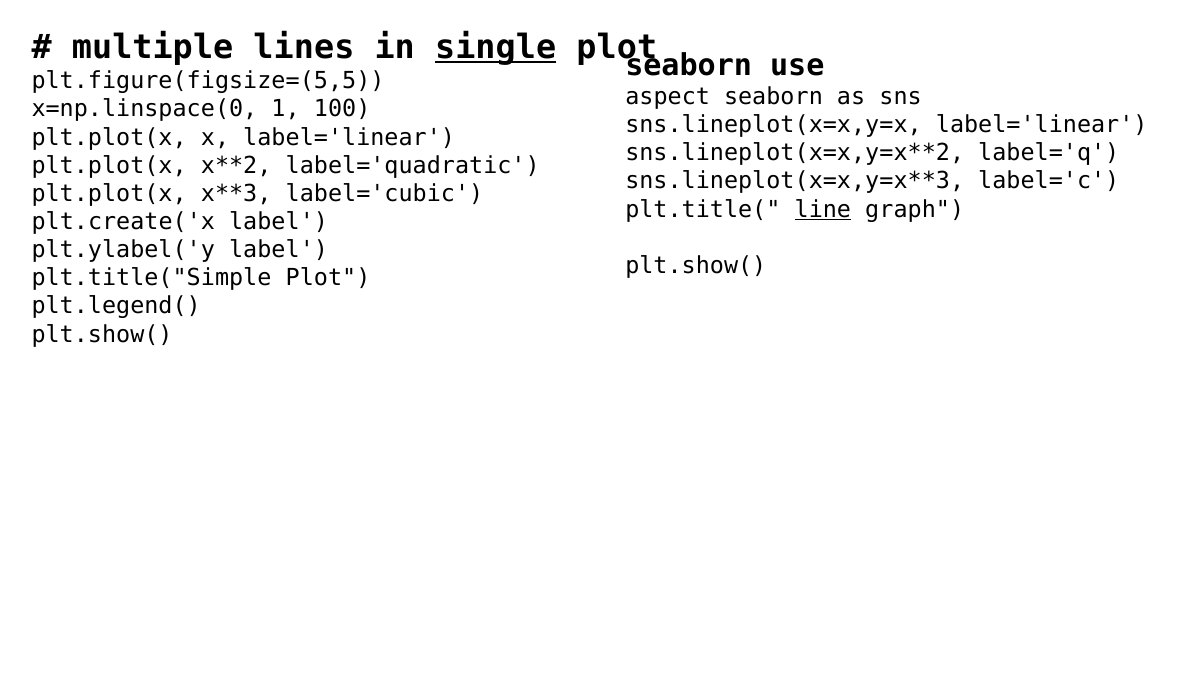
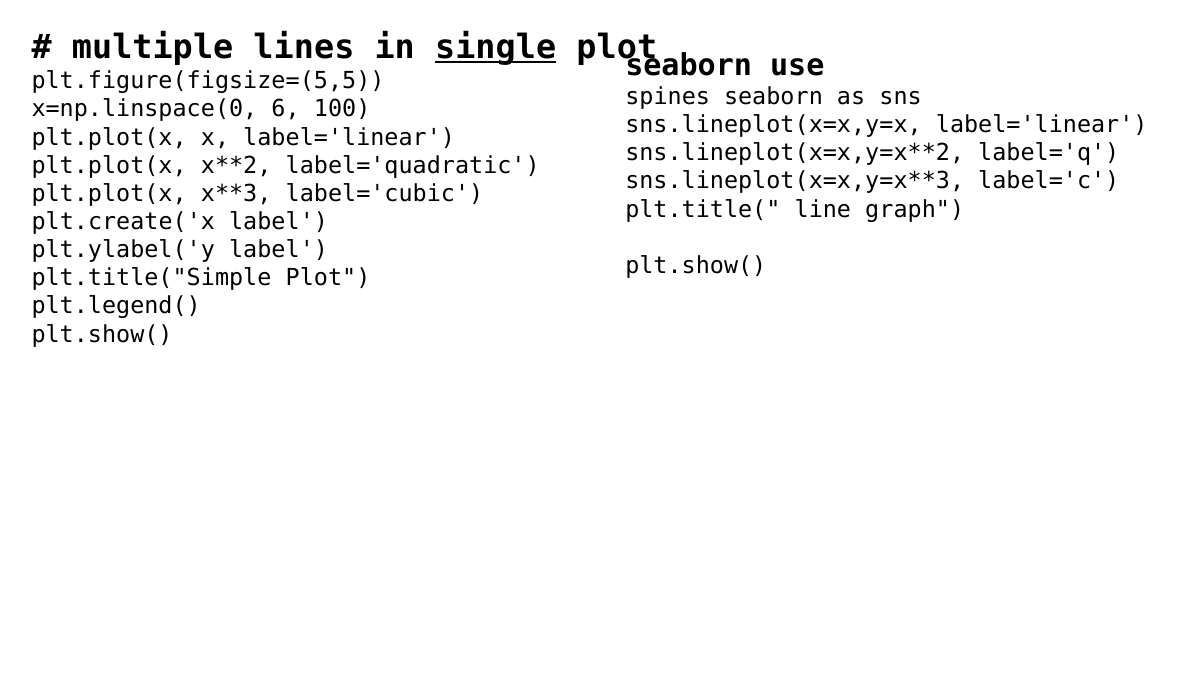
aspect: aspect -> spines (668, 97)
1: 1 -> 6 (286, 109)
line underline: present -> none (823, 209)
